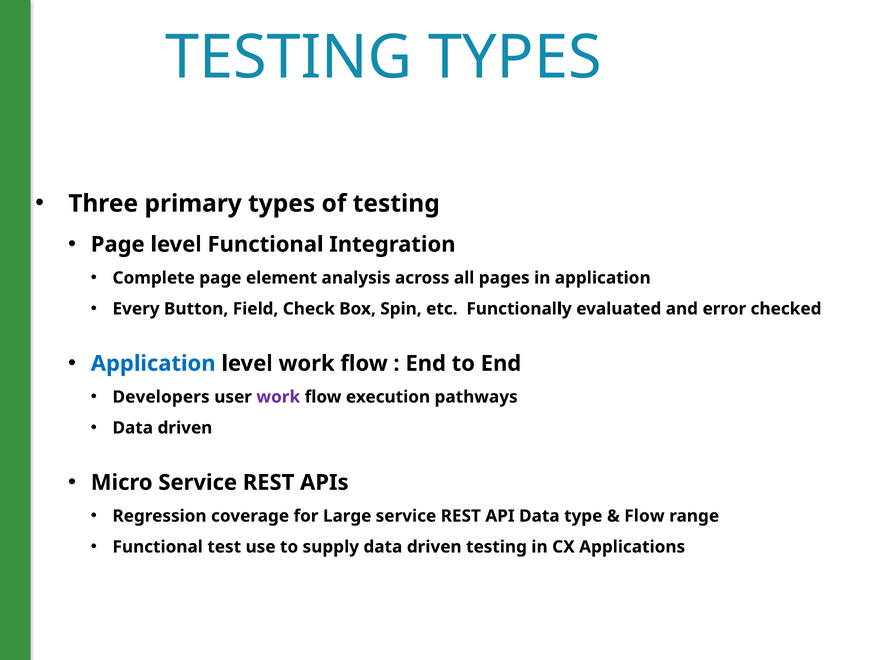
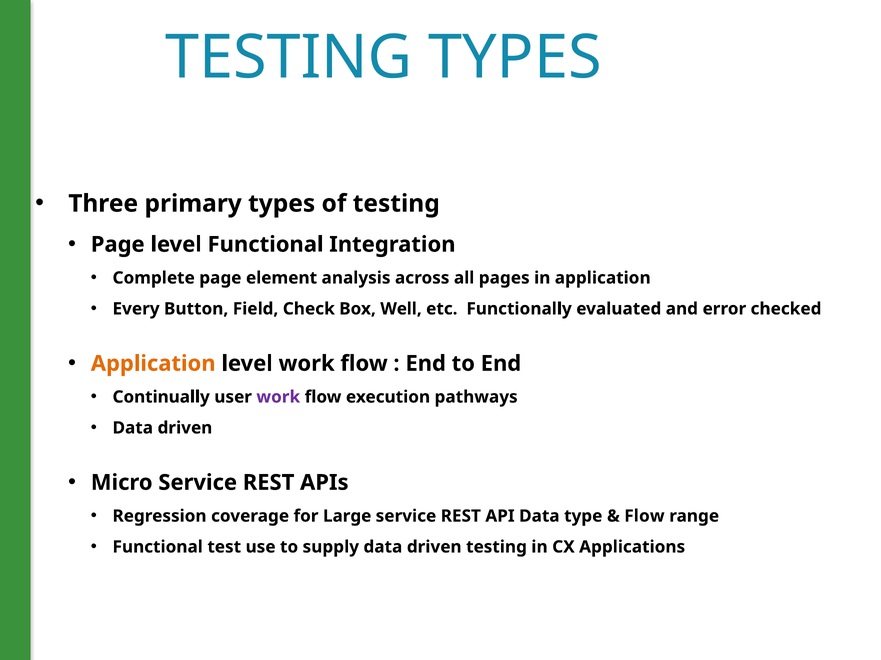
Spin: Spin -> Well (401, 309)
Application colour: blue -> orange (153, 364)
Developers: Developers -> Continually (161, 397)
